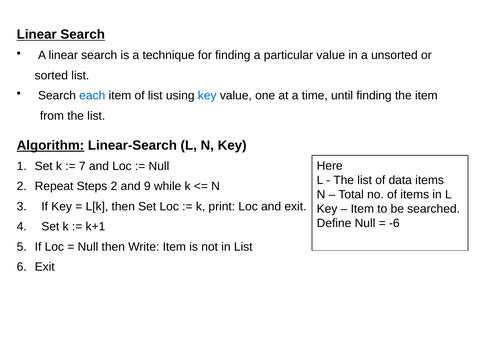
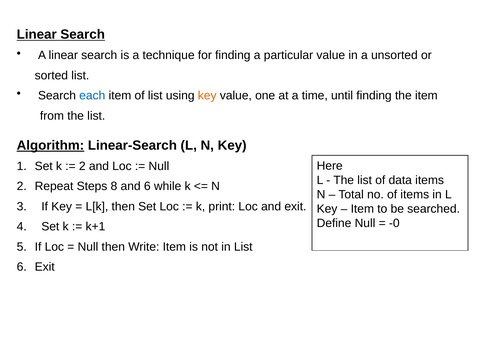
key colour: blue -> orange (207, 96)
7: 7 -> 2 (82, 166)
Steps 2: 2 -> 8 (114, 186)
and 9: 9 -> 6 (147, 186)
-6: -6 -> -0 (394, 223)
